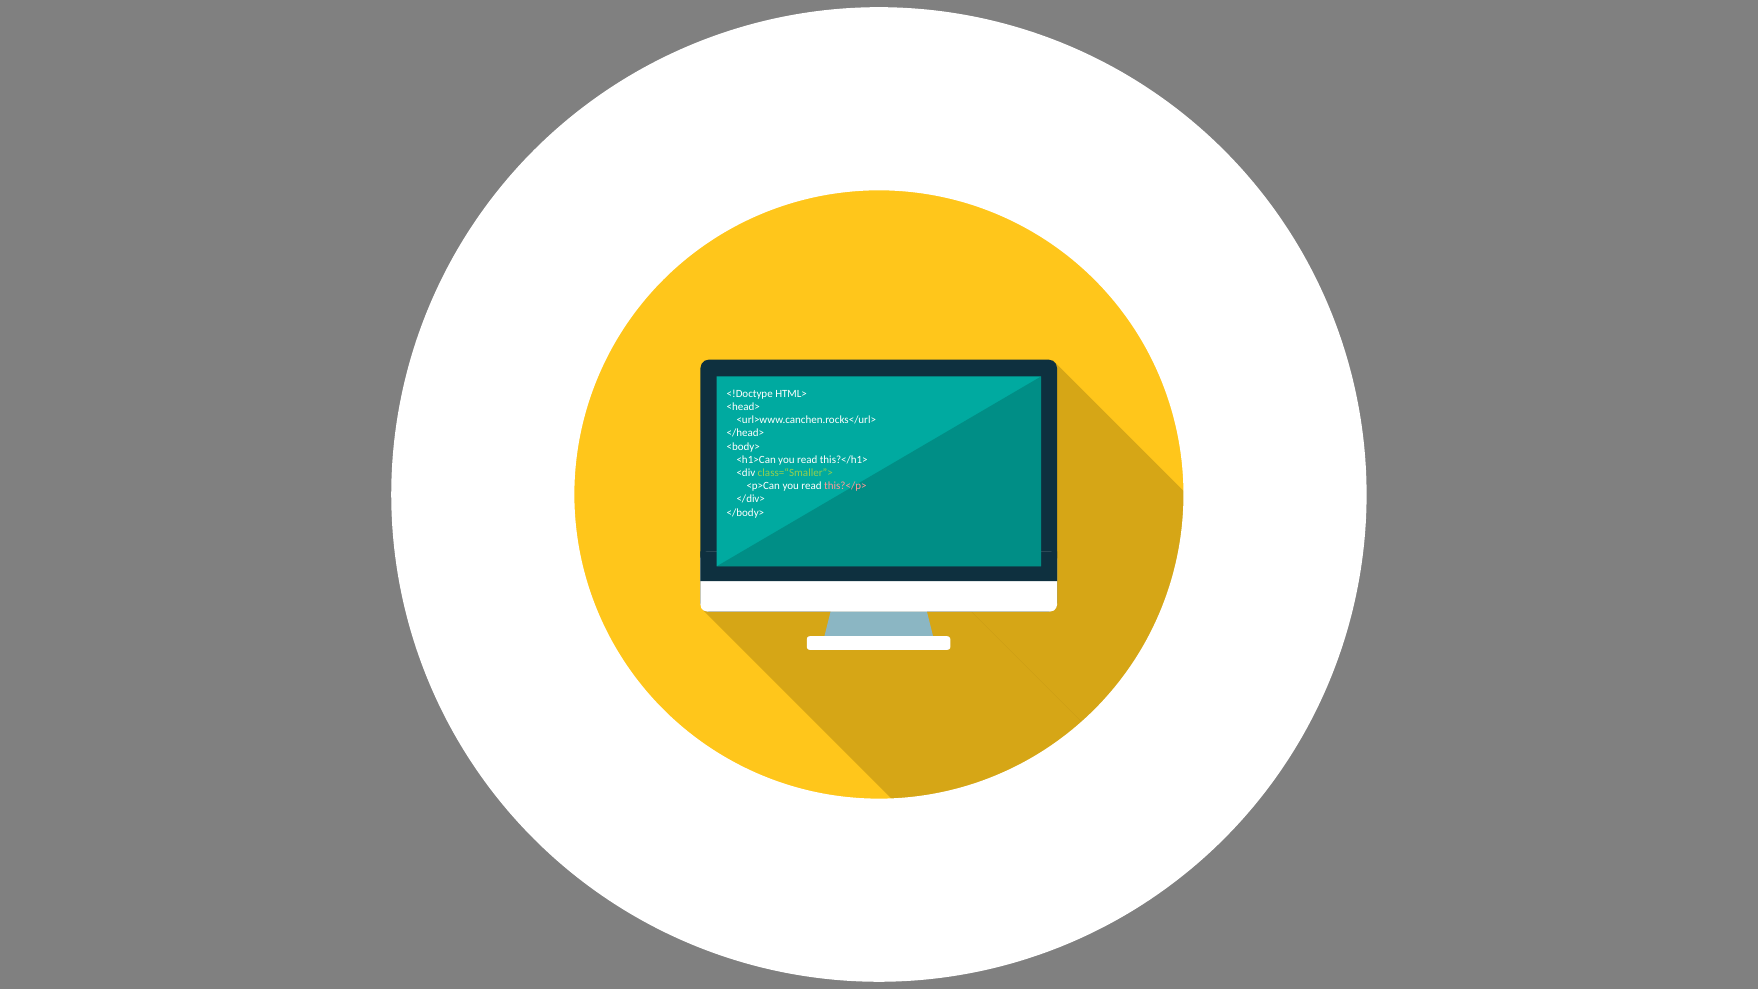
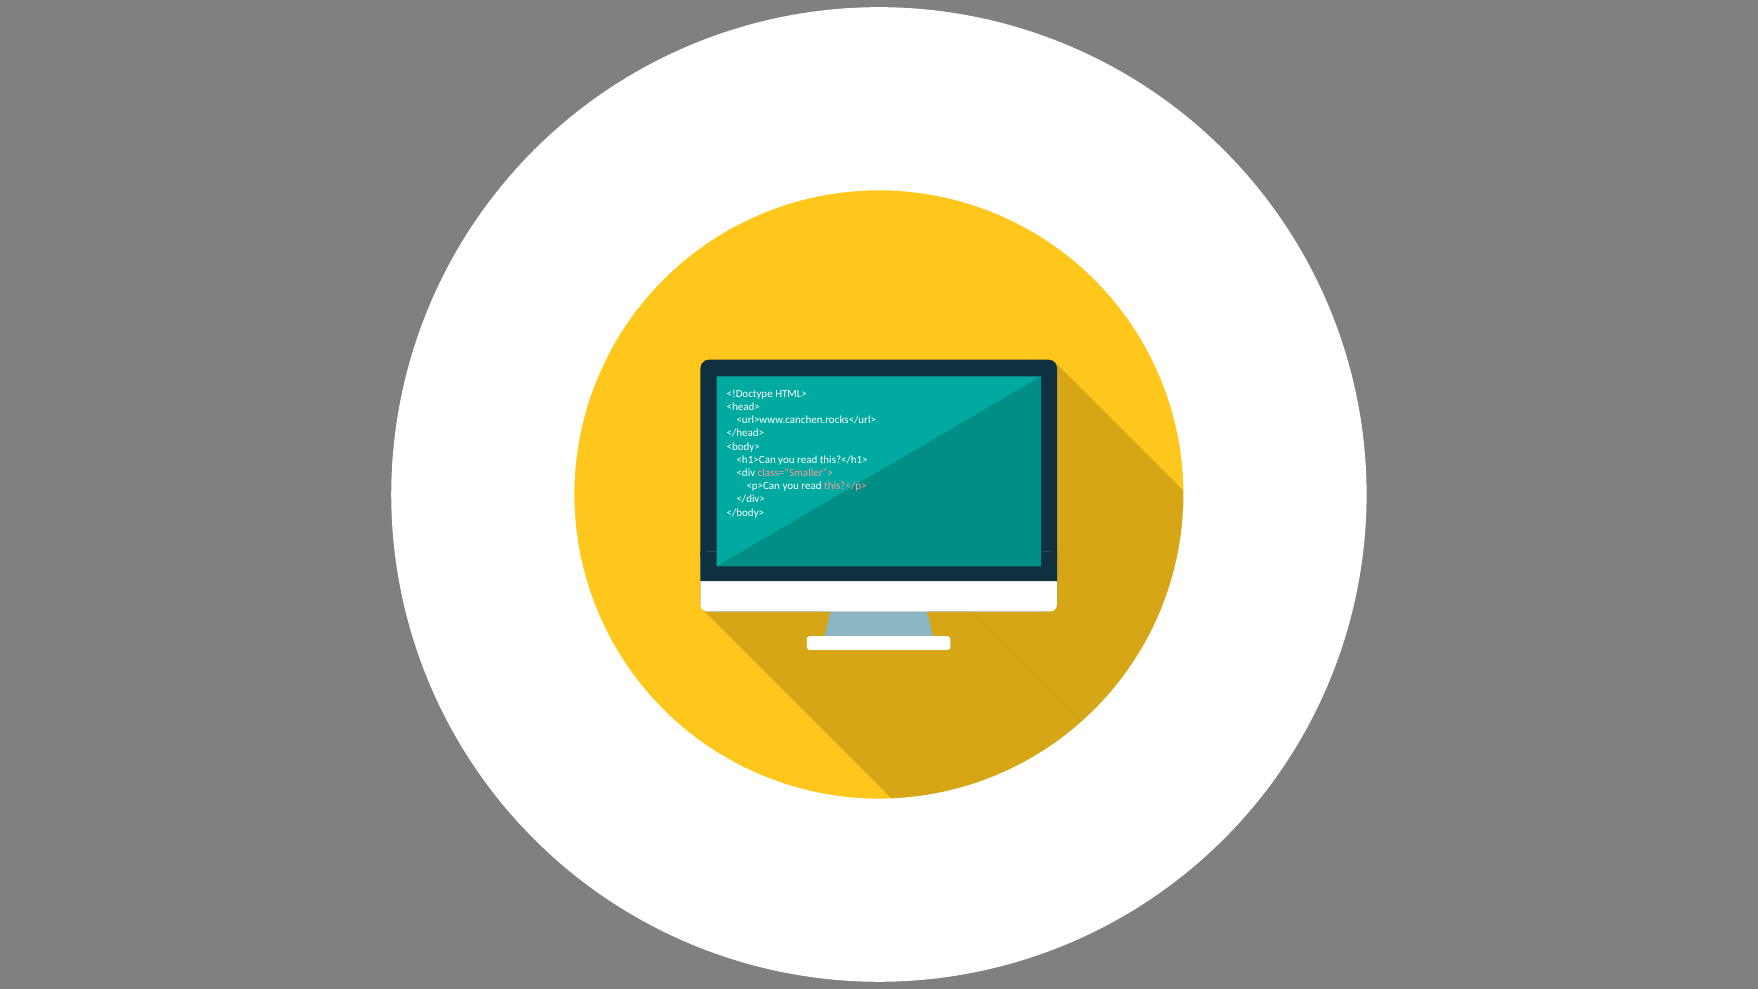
class=“Smaller”> colour: light green -> pink (795, 473)
